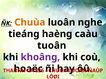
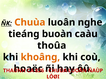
haèng: haèng -> buoàn (57, 34)
tuoân: tuoân -> thoûa (52, 46)
khoâng colour: purple -> orange (40, 57)
